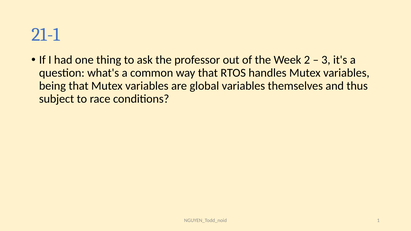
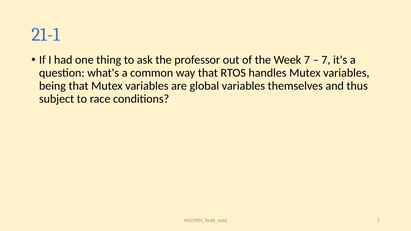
Week 2: 2 -> 7 (307, 60)
3: 3 -> 7 (326, 60)
